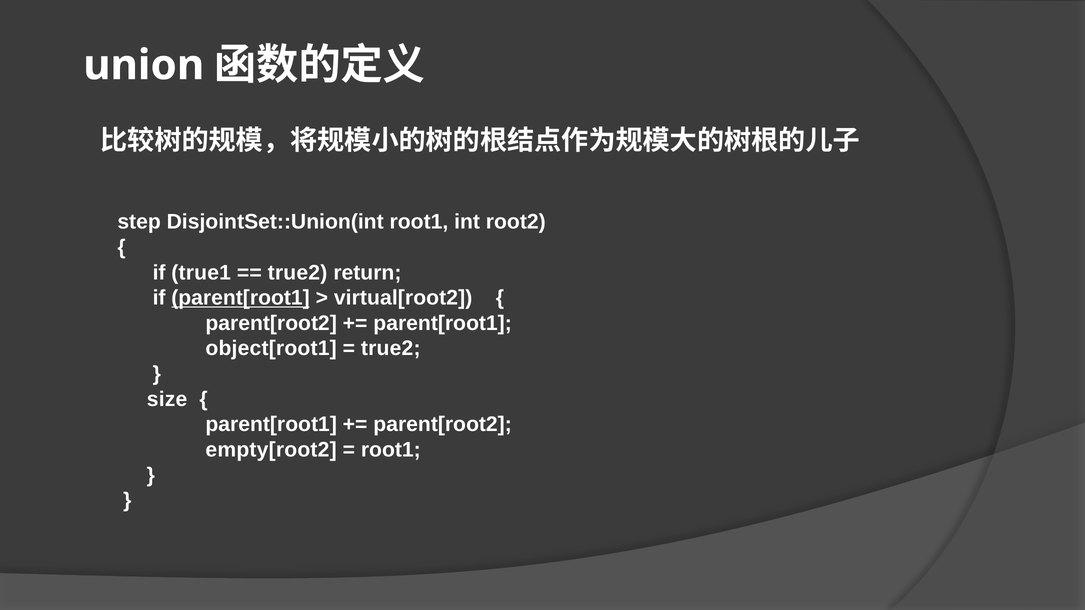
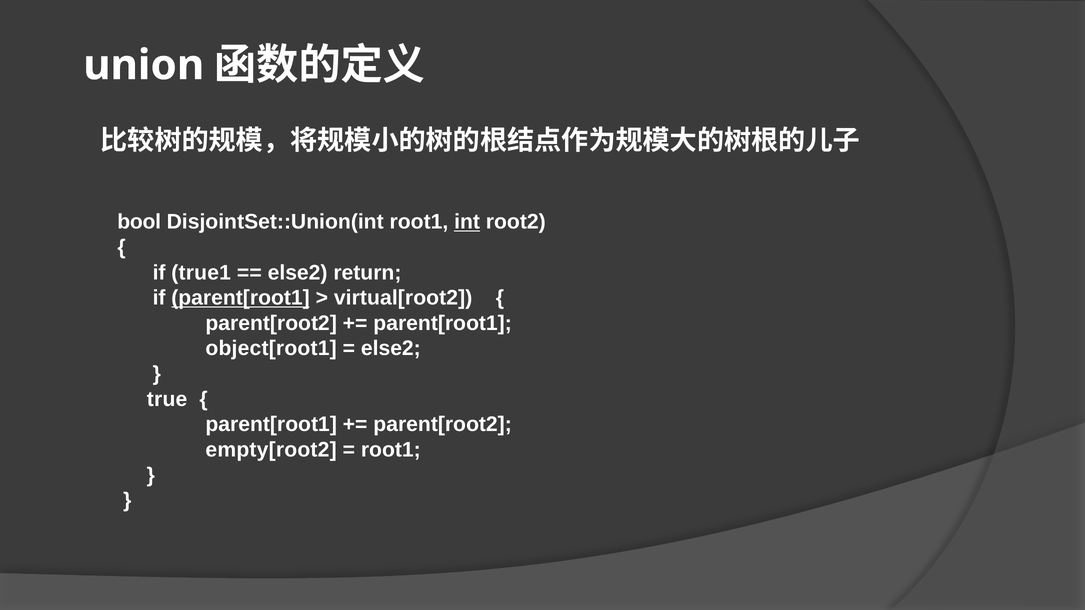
step: step -> bool (139, 222)
int underline: none -> present (467, 222)
true2: true2 -> else2 (298, 273)
true2: true2 -> else2 (391, 349)
size: size -> true (167, 399)
